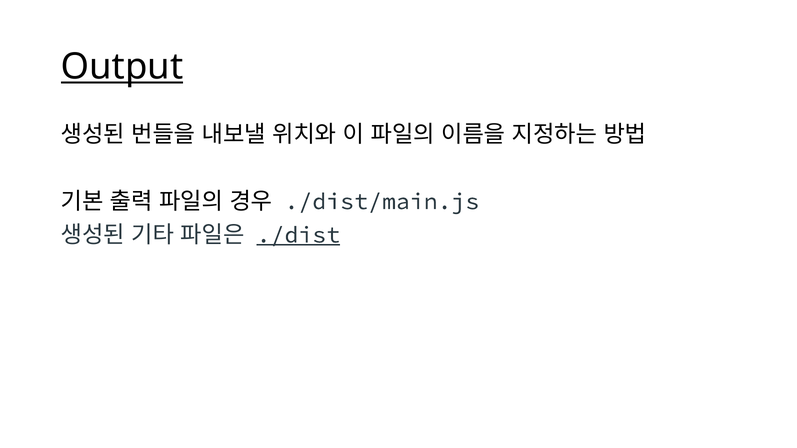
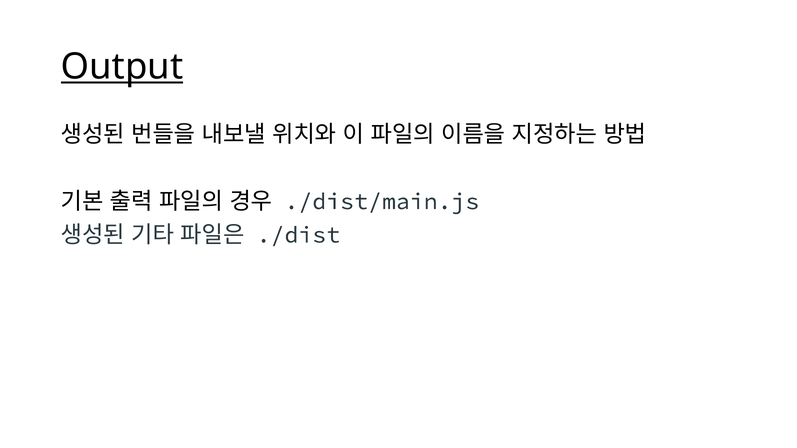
./dist underline: present -> none (298, 235)
